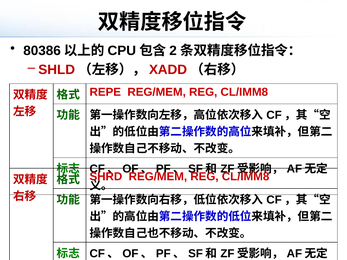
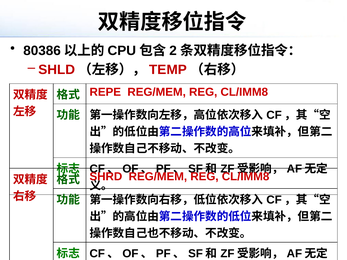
XADD: XADD -> TEMP (168, 70)
